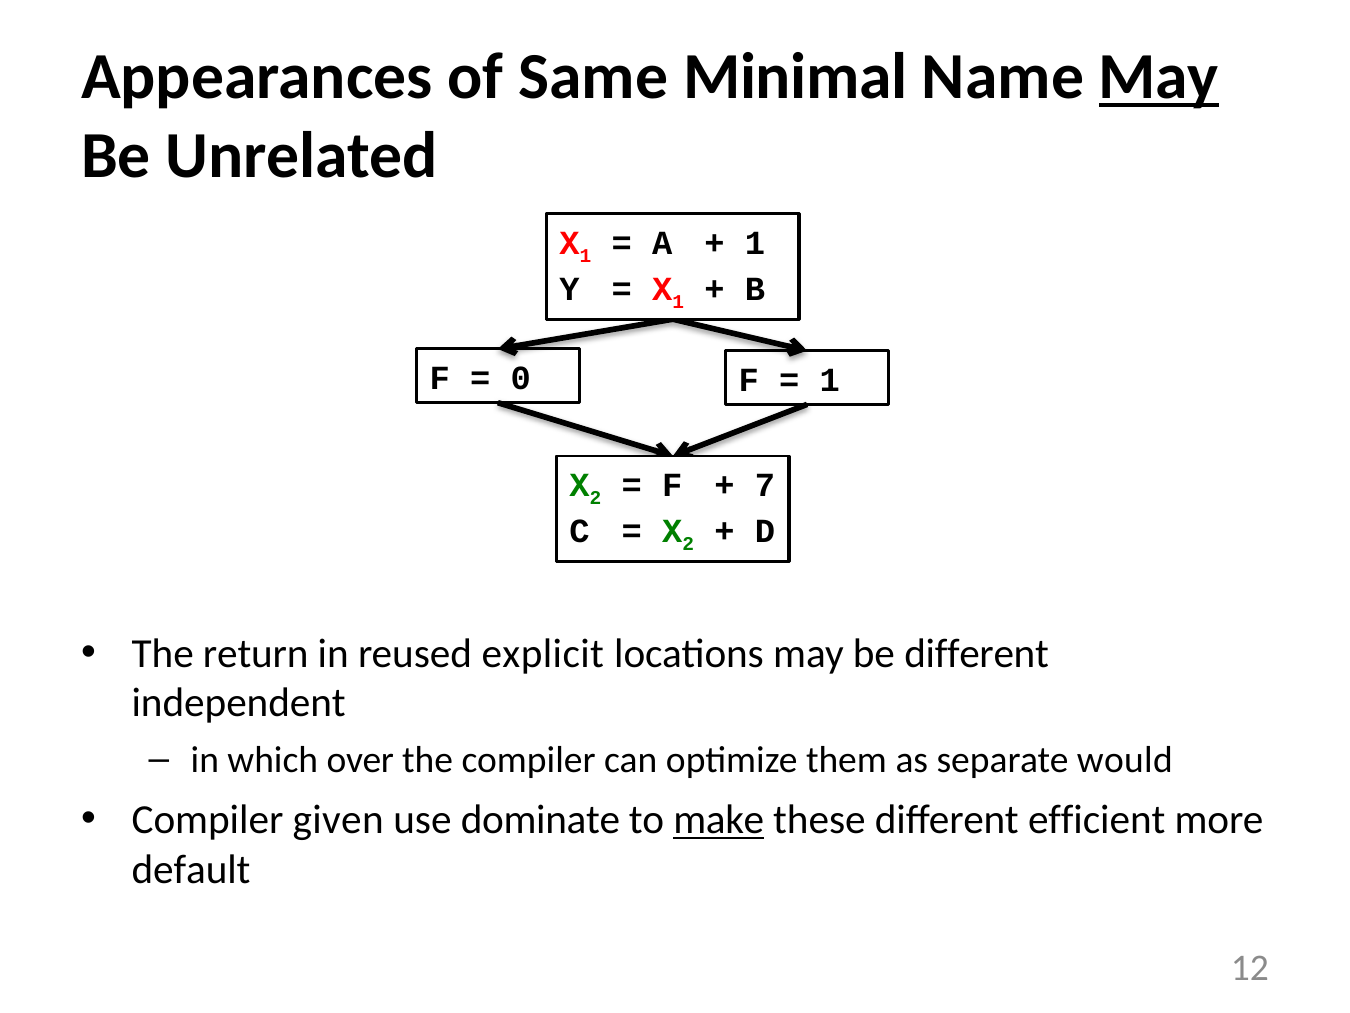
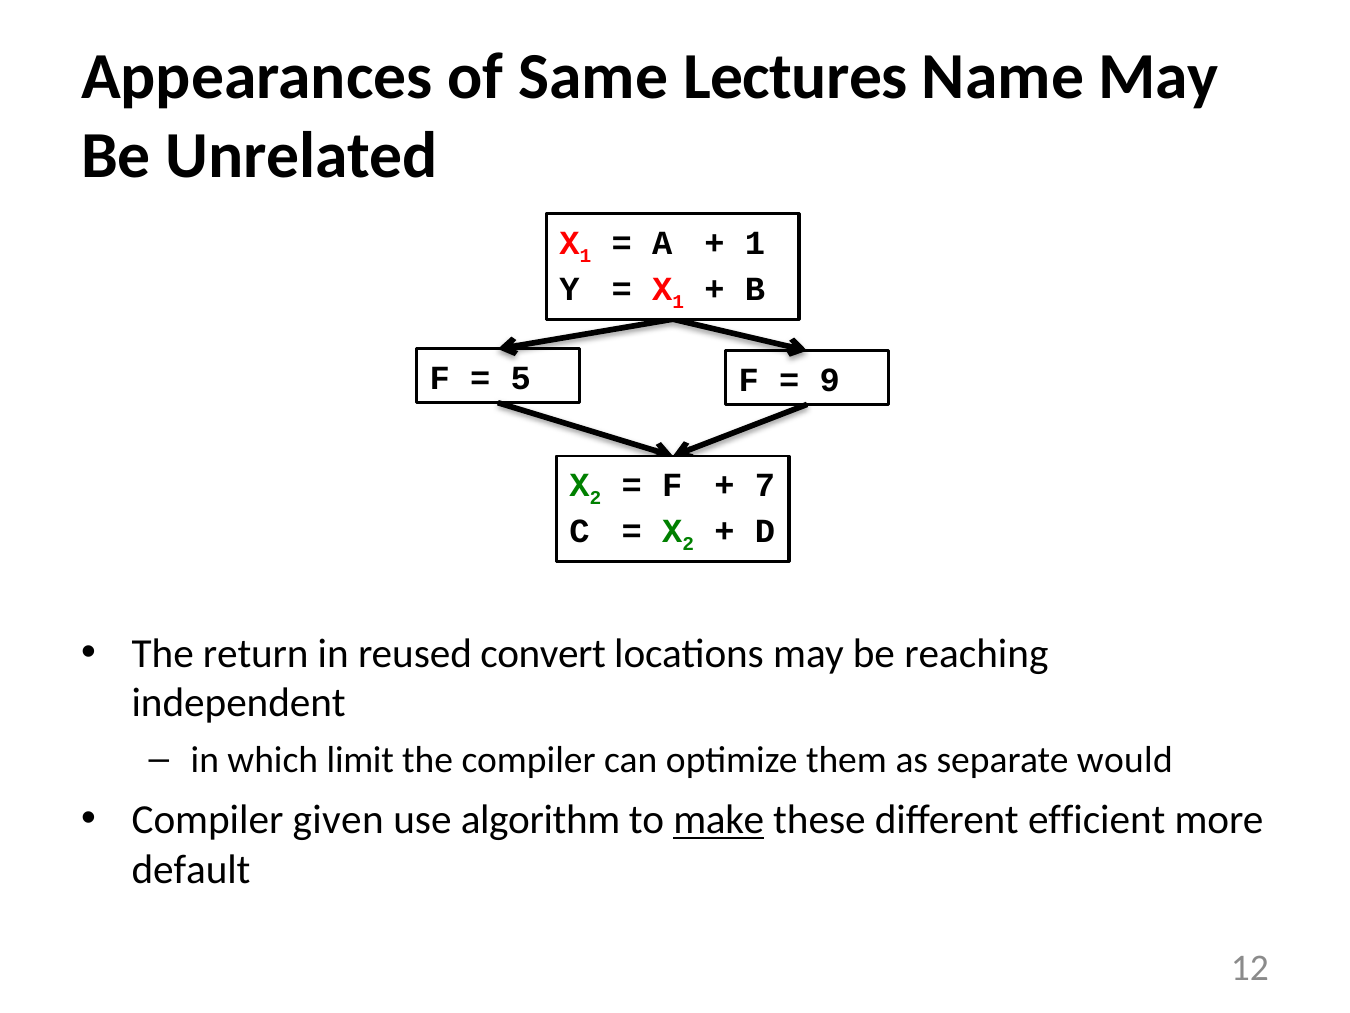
Minimal: Minimal -> Lectures (795, 77)
May underline: present -> none (1159, 77)
0: 0 -> 5 (521, 378)
1: 1 -> 9 (830, 380)
explicit: explicit -> convert (543, 653)
be different: different -> reaching (976, 653)
over: over -> limit (360, 760)
dominate: dominate -> algorithm (540, 820)
